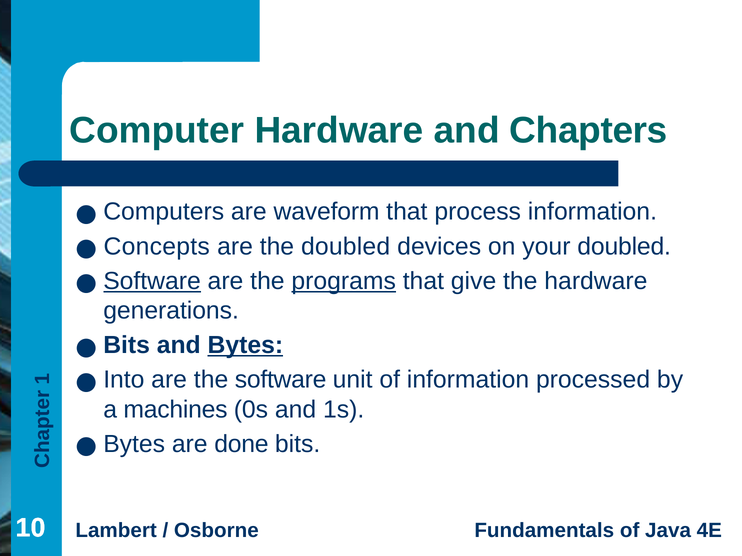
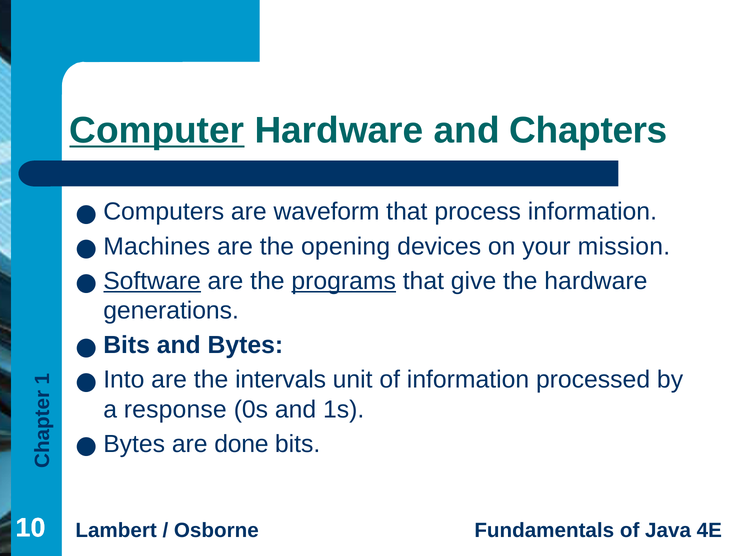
Computer underline: none -> present (157, 131)
Concepts: Concepts -> Machines (157, 247)
the doubled: doubled -> opening (346, 247)
your doubled: doubled -> mission (624, 247)
Bytes underline: present -> none (245, 346)
the software: software -> intervals (281, 380)
machines: machines -> response (175, 410)
